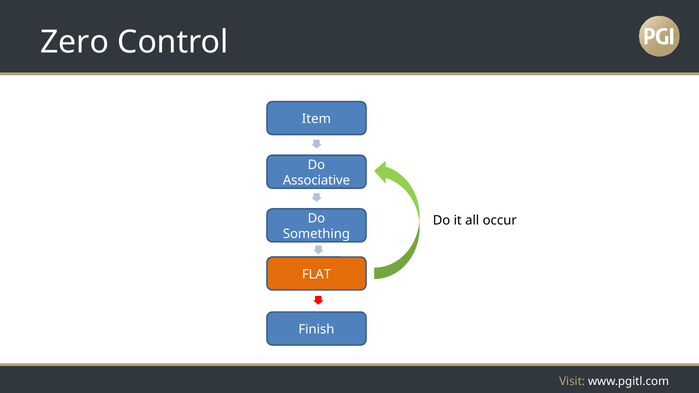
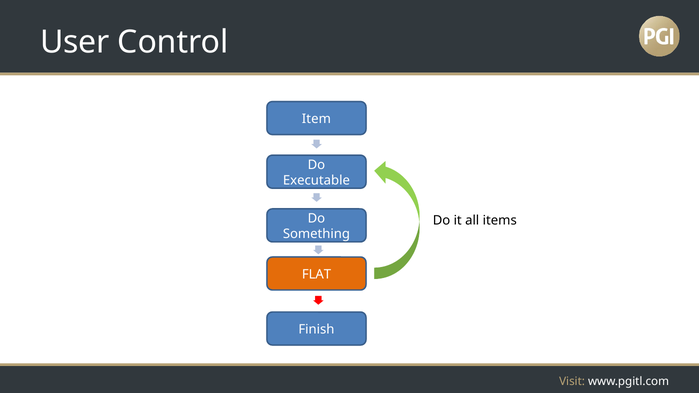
Zero: Zero -> User (75, 42)
Associative: Associative -> Executable (316, 181)
occur: occur -> items (500, 220)
